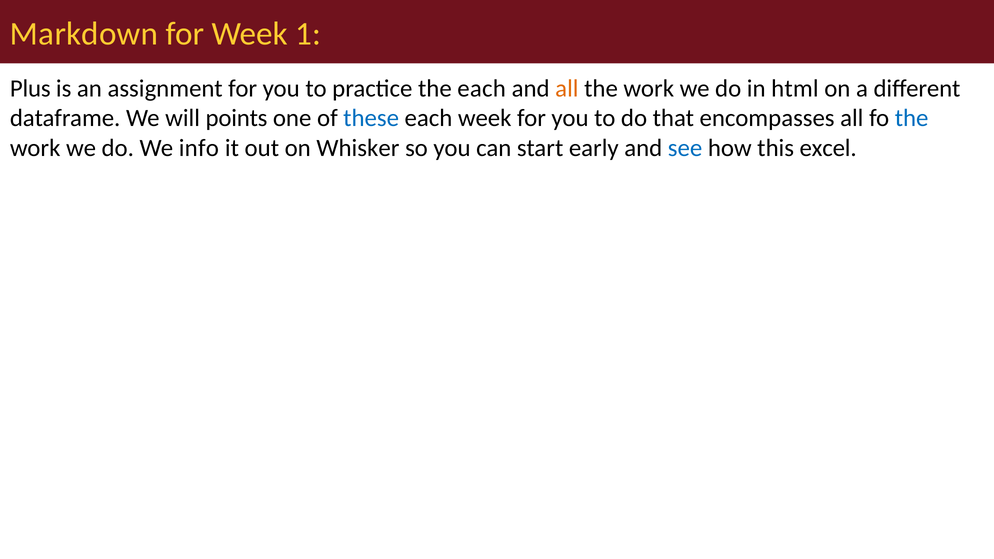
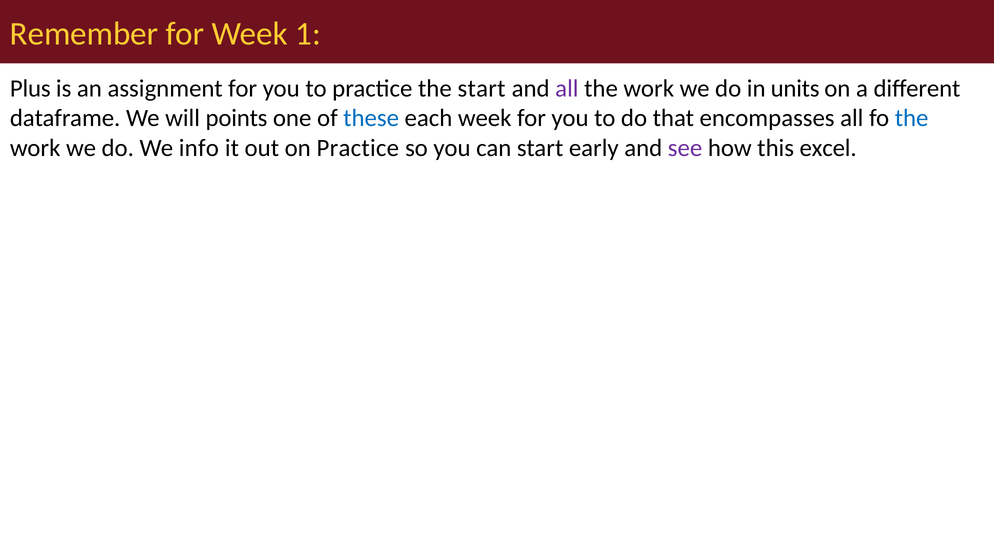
Markdown: Markdown -> Remember (84, 34)
the each: each -> start (482, 88)
all colour: orange -> purple (567, 88)
html: html -> units (795, 88)
on Whisker: Whisker -> Practice (358, 148)
see colour: blue -> purple (685, 148)
